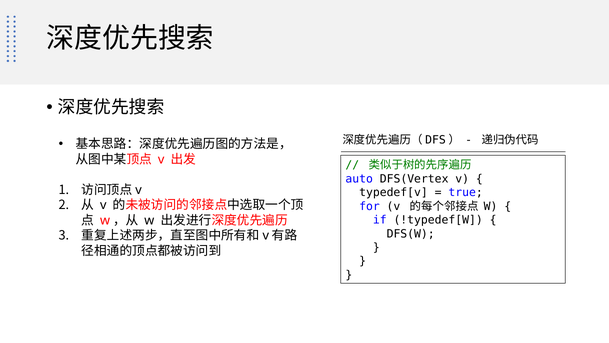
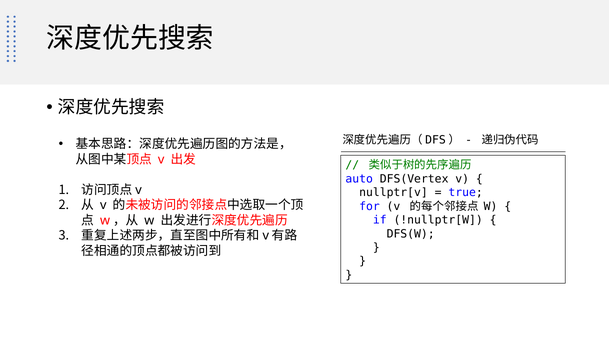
typedef[v: typedef[v -> nullptr[v (394, 192)
!typedef[W: !typedef[W -> !nullptr[W (438, 220)
